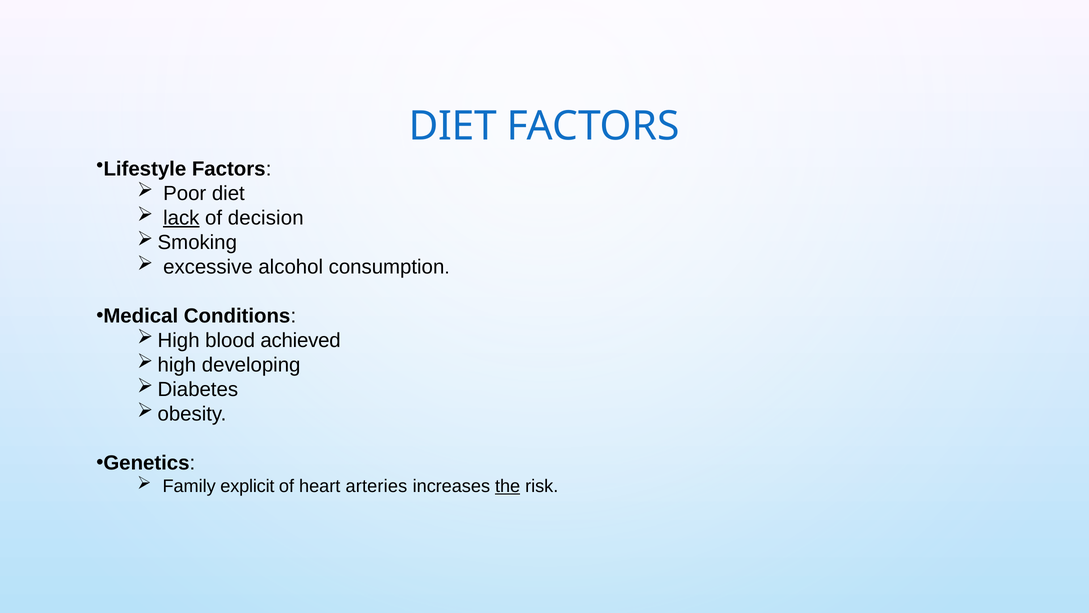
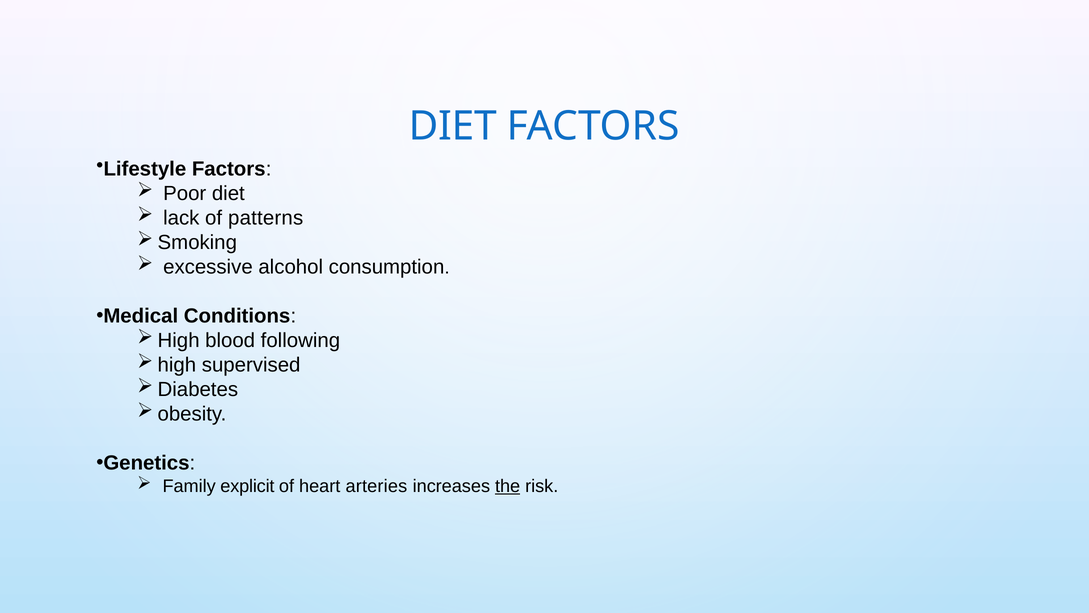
lack underline: present -> none (181, 218)
decision: decision -> patterns (266, 218)
achieved: achieved -> following (300, 340)
developing: developing -> supervised (251, 365)
